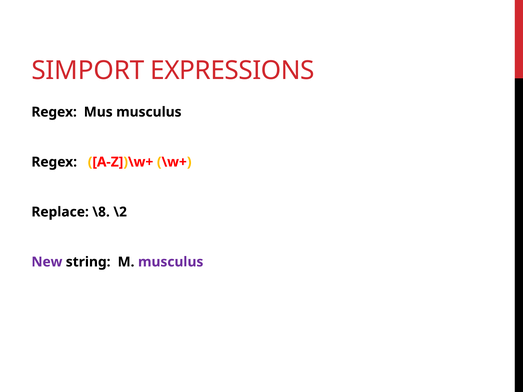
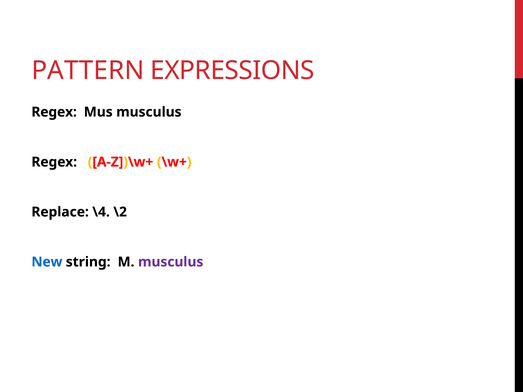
SIMPORT: SIMPORT -> PATTERN (88, 71)
\8: \8 -> \4 (101, 212)
New colour: purple -> blue (47, 262)
